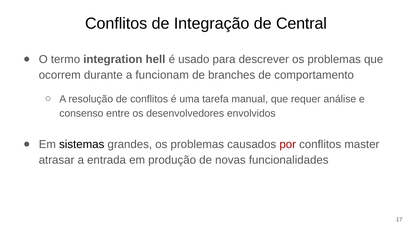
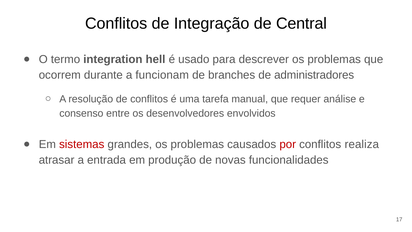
comportamento: comportamento -> administradores (314, 75)
sistemas colour: black -> red (82, 144)
master: master -> realiza (362, 144)
